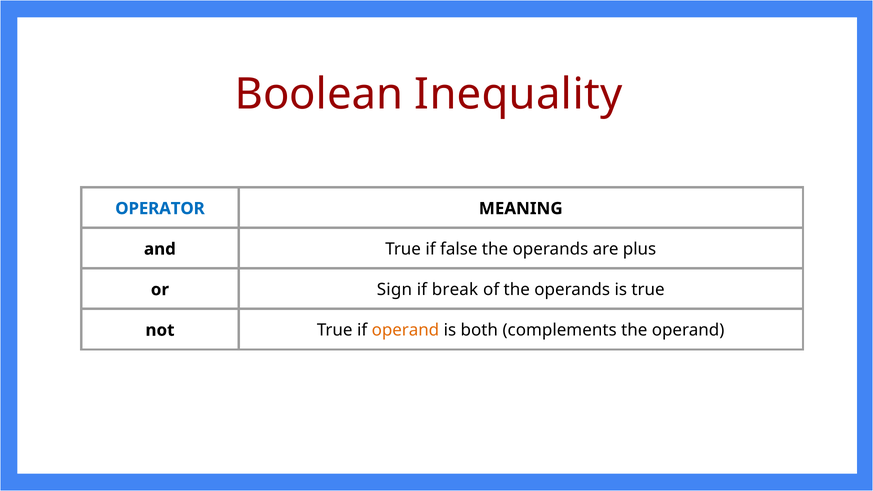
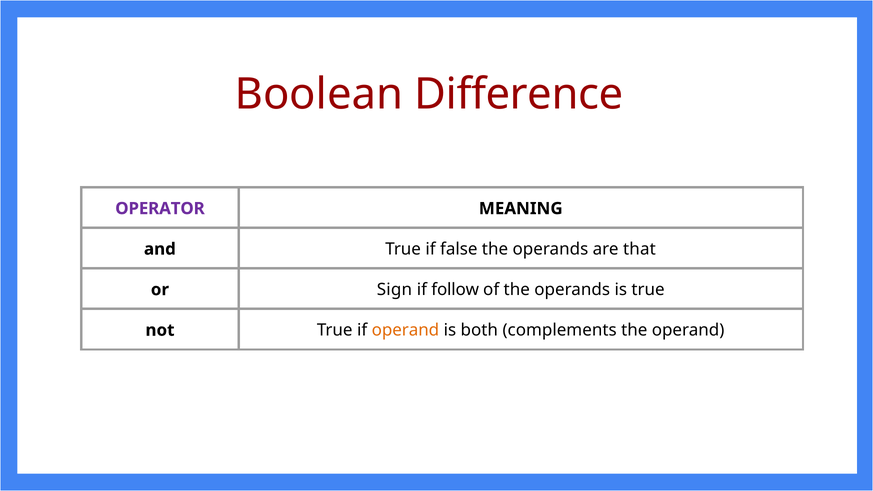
Inequality: Inequality -> Difference (519, 94)
OPERATOR colour: blue -> purple (160, 209)
plus: plus -> that (639, 249)
break: break -> follow (455, 290)
